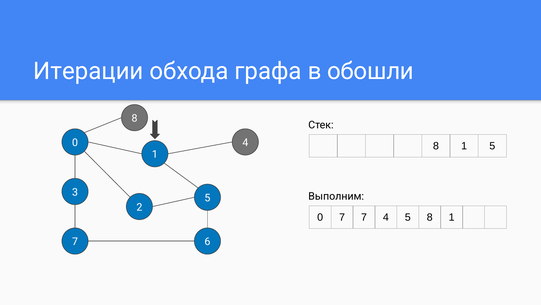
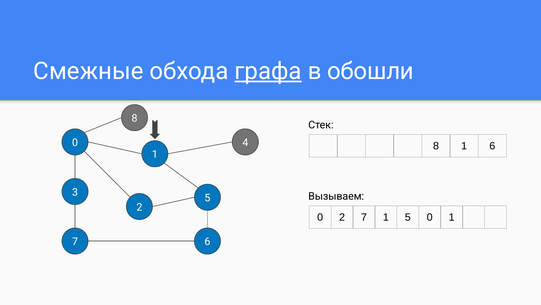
Итерации: Итерации -> Смежные (88, 71)
графа underline: none -> present (268, 71)
1 5: 5 -> 6 (492, 146)
Выполним: Выполним -> Вызываем (336, 196)
0 7: 7 -> 2 (342, 217)
4: 4 -> 1 (386, 217)
5 8: 8 -> 0 (430, 217)
